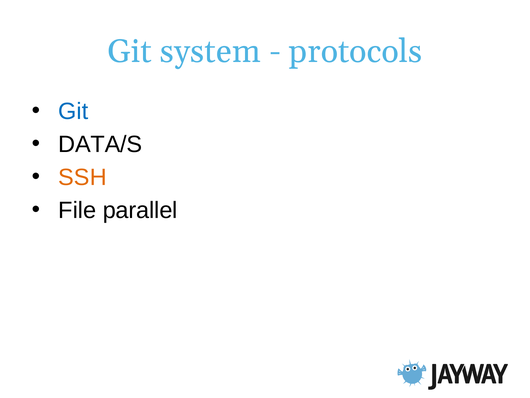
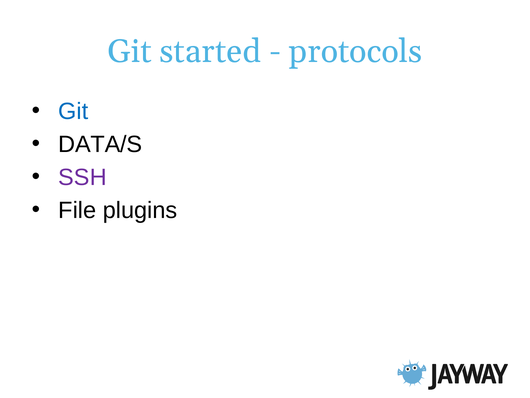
system: system -> started (210, 51)
SSH colour: orange -> purple (83, 177)
parallel: parallel -> plugins (140, 210)
